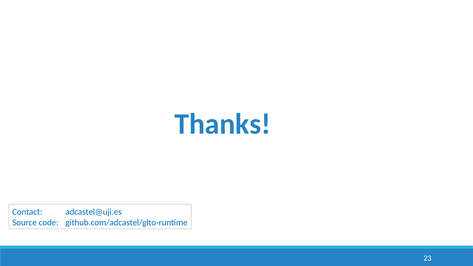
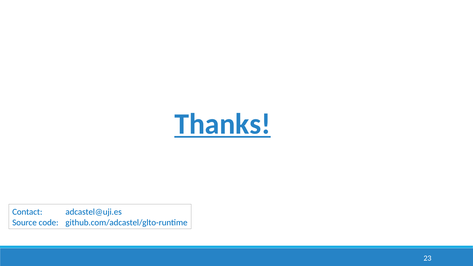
Thanks underline: none -> present (223, 124)
